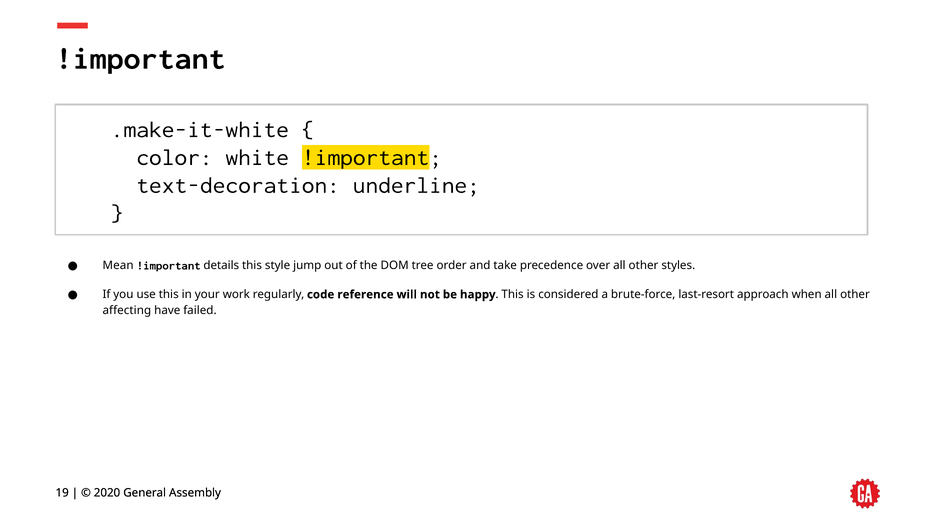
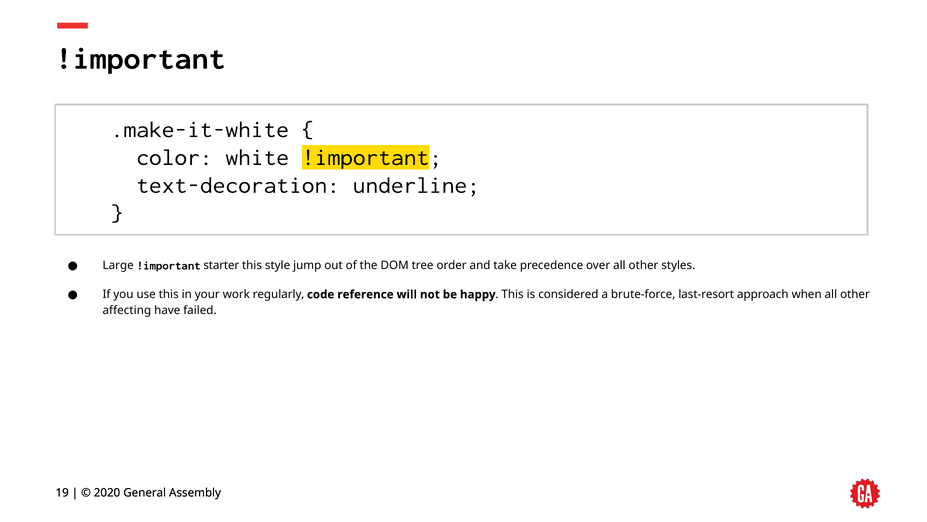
Mean: Mean -> Large (118, 265)
details: details -> starter (221, 265)
